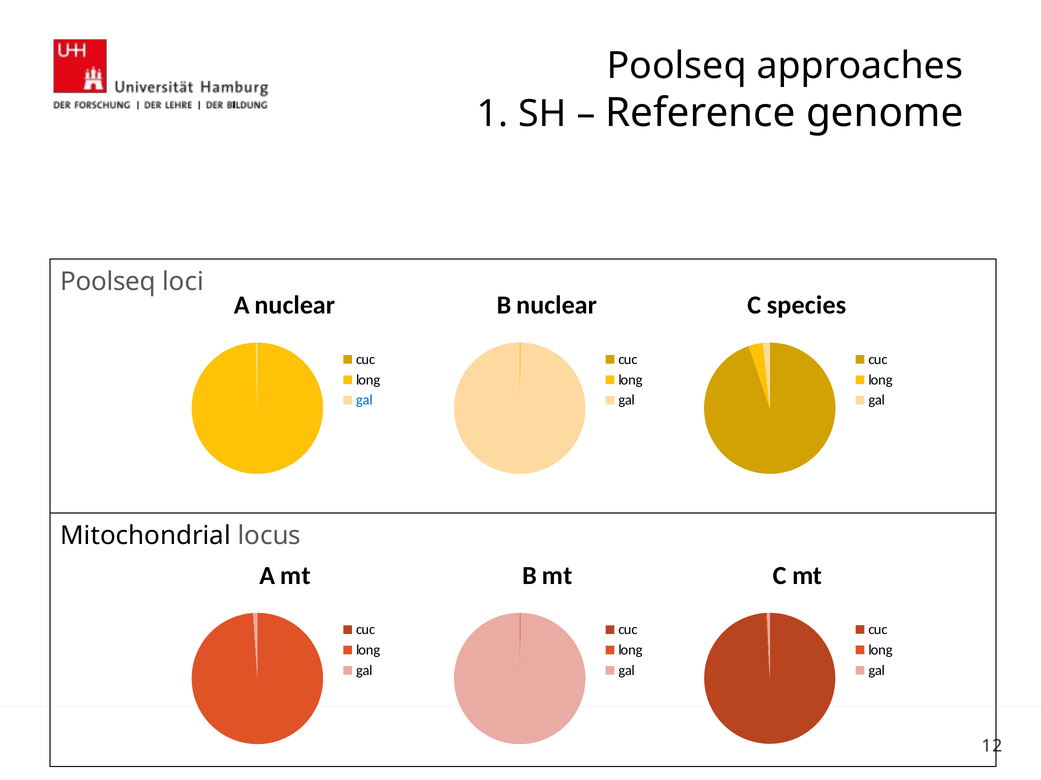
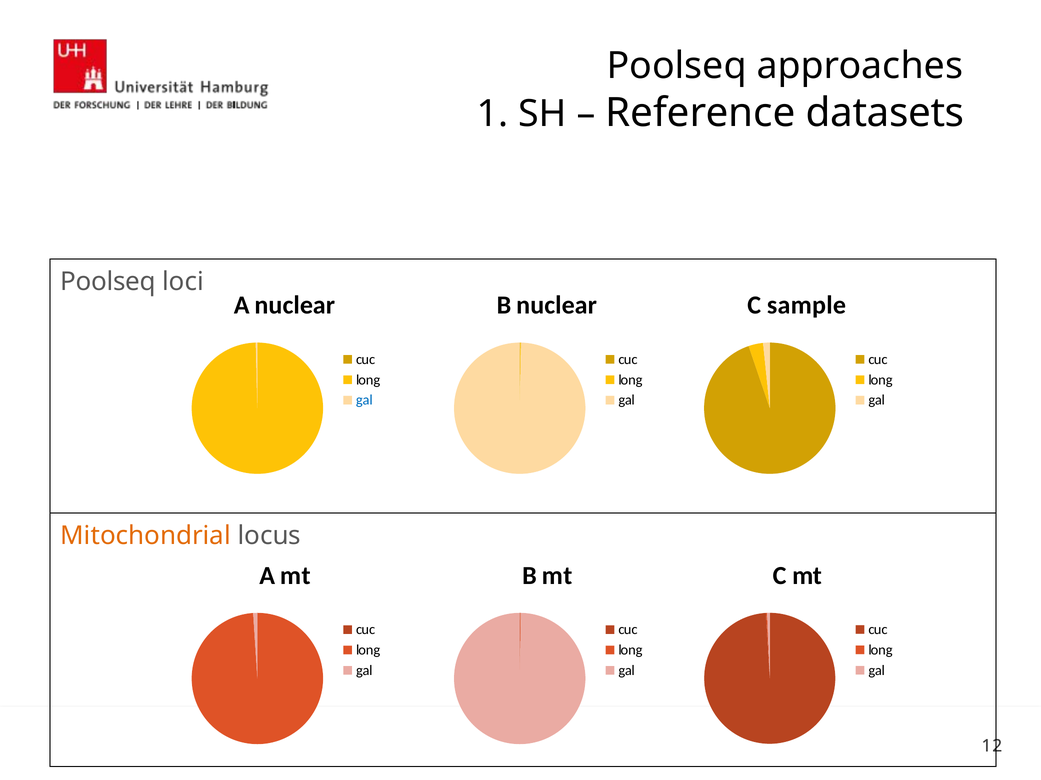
genome: genome -> datasets (885, 113)
species: species -> sample (806, 306)
Mitochondrial colour: black -> orange (146, 536)
